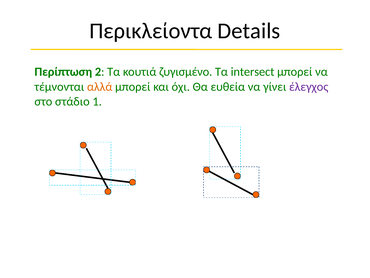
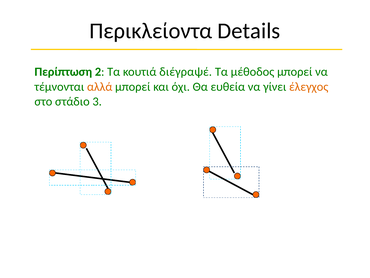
ζυγισμένο: ζυγισμένο -> διέγραψέ (186, 72)
intersect: intersect -> μέθοδος (253, 72)
έλεγχος colour: purple -> orange (309, 87)
1: 1 -> 3 (97, 101)
